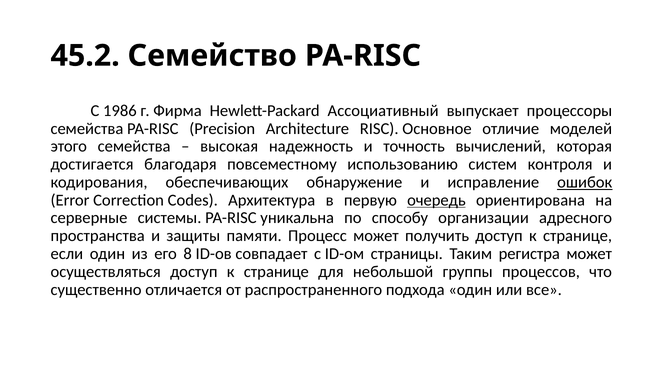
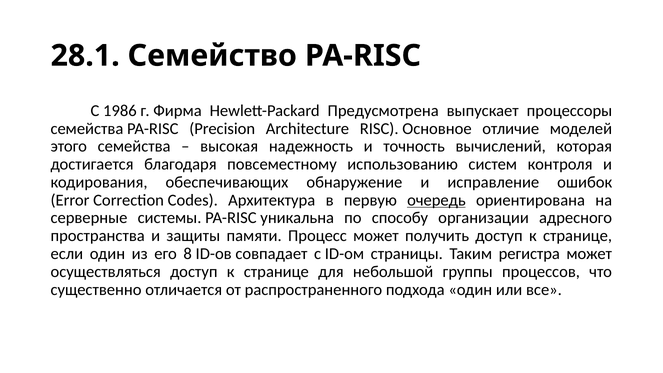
45.2: 45.2 -> 28.1 (85, 56)
Ассоциативный: Ассоциативный -> Предусмотрена (383, 111)
ошибок underline: present -> none (585, 182)
